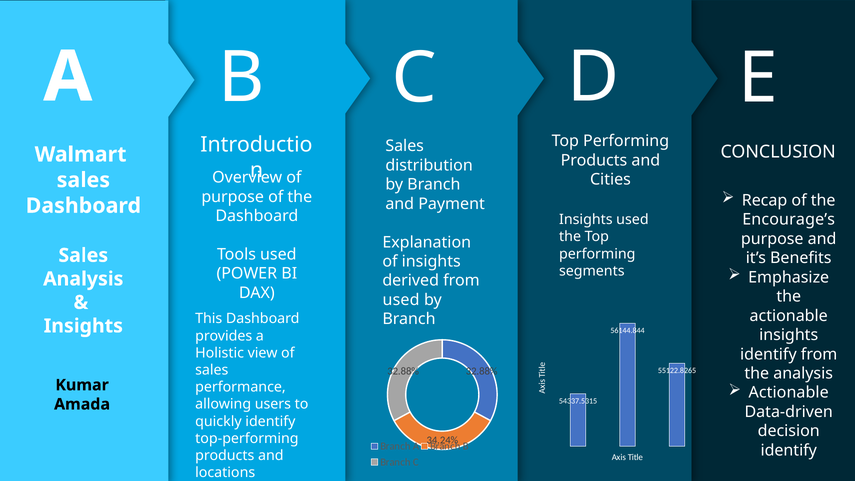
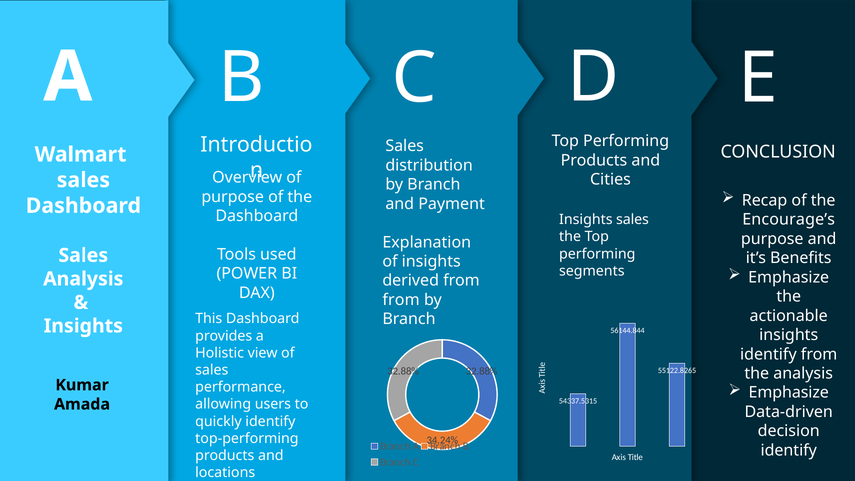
Insights used: used -> sales (633, 220)
used: used -> from (401, 300)
Actionable: Actionable -> Emphasize (789, 393)
